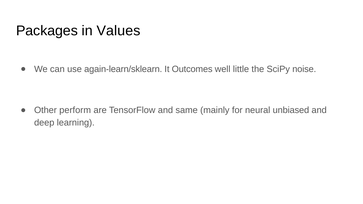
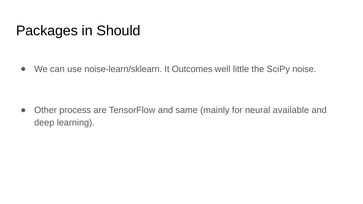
Values: Values -> Should (119, 31)
again-learn/sklearn: again-learn/sklearn -> noise-learn/sklearn (123, 69)
perform: perform -> process (75, 110)
unbiased: unbiased -> available (291, 110)
